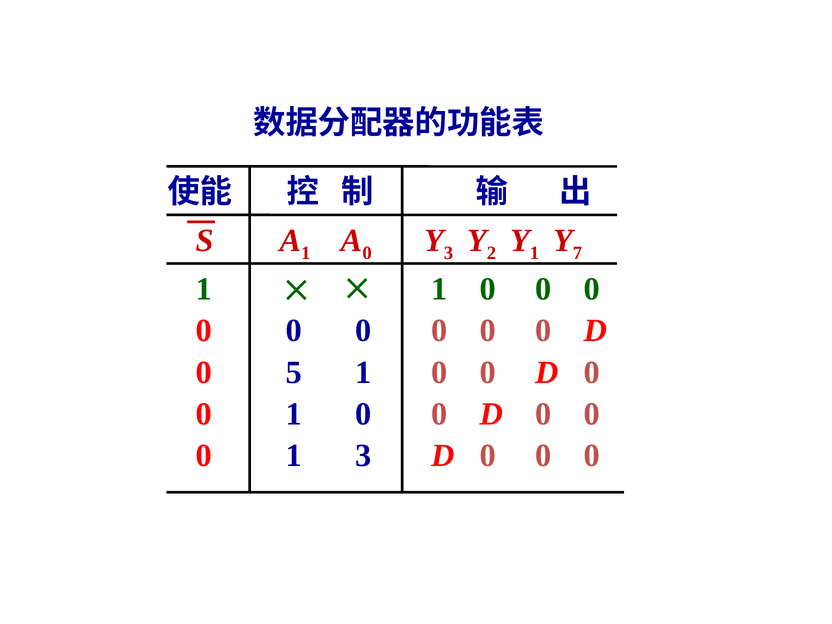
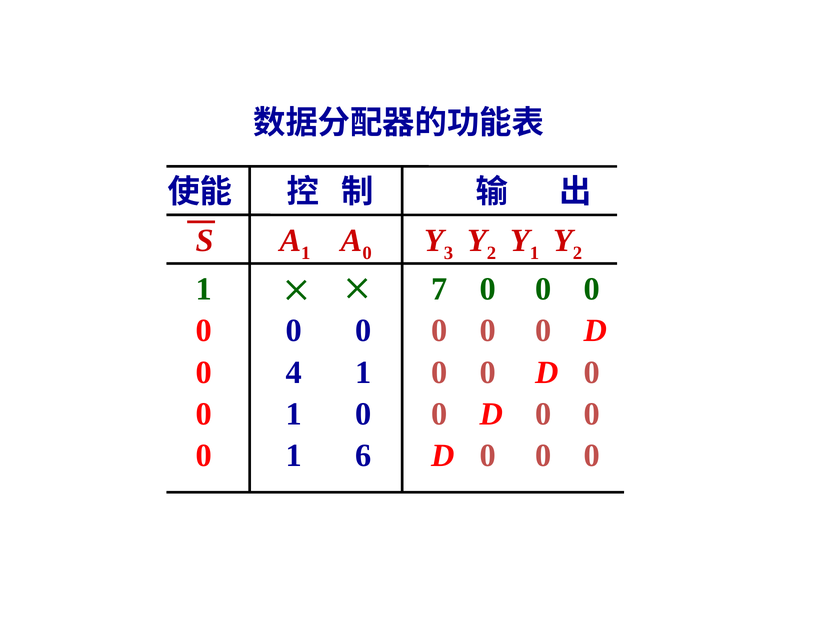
7: 7 -> 2 (577, 253)
1: 1 -> 7 (439, 289)
5: 5 -> 4 (294, 372)
1 3: 3 -> 6 (363, 456)
